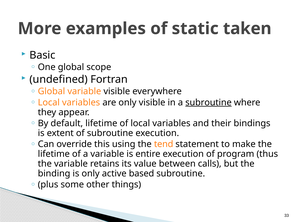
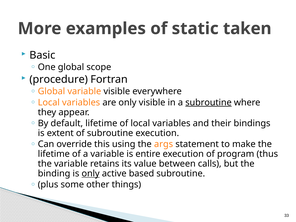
undefined: undefined -> procedure (59, 79)
tend: tend -> args (164, 144)
only underline: none -> present (91, 173)
